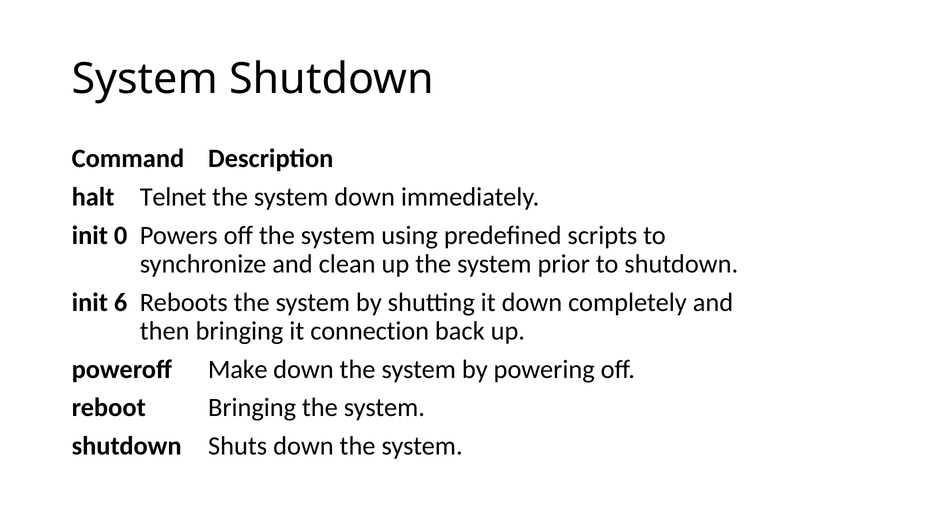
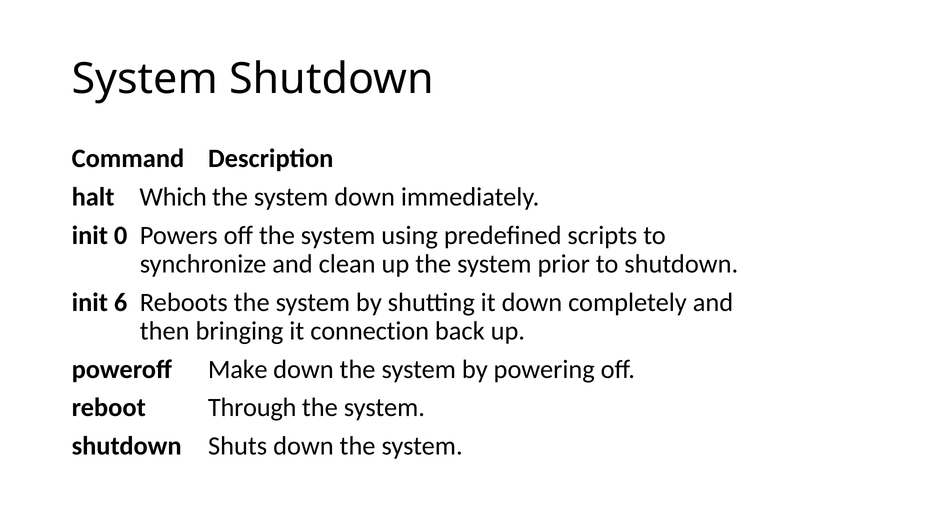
Telnet: Telnet -> Which (173, 197)
reboot Bringing: Bringing -> Through (252, 408)
